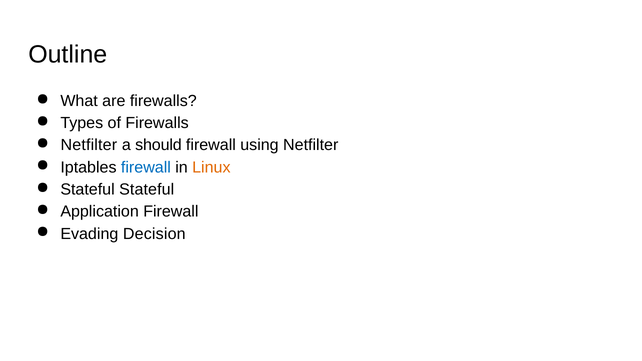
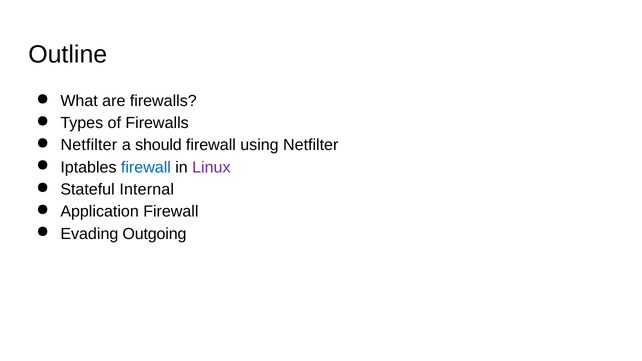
Linux colour: orange -> purple (211, 167)
Stateful Stateful: Stateful -> Internal (147, 190)
Decision: Decision -> Outgoing (154, 234)
